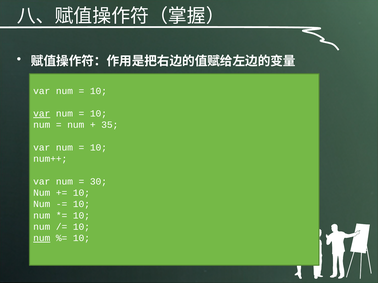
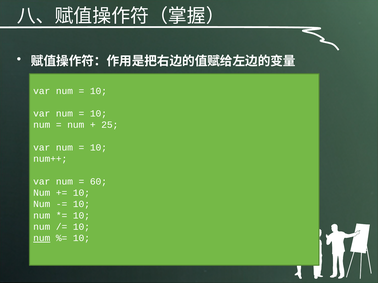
var underline: present -> none (42, 114)
35: 35 -> 25 (110, 125)
30: 30 -> 60 (98, 182)
